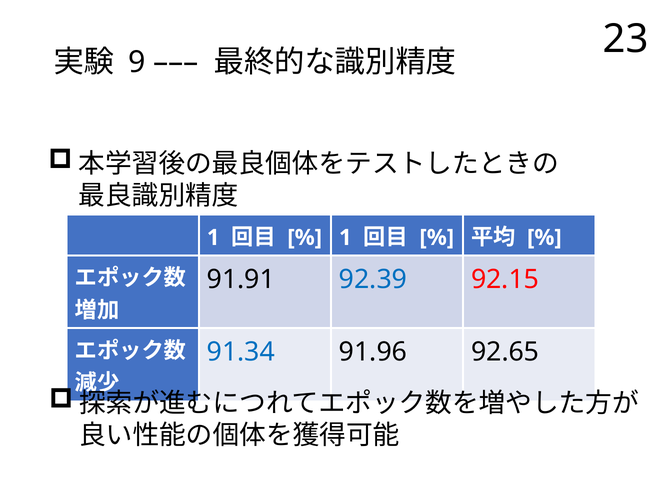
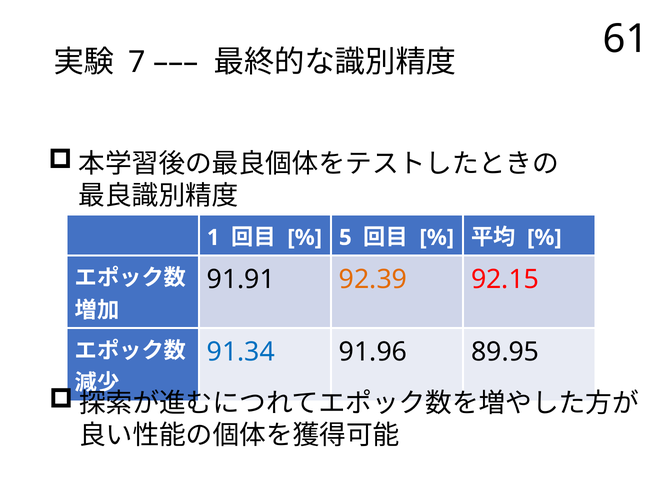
9: 9 -> 7 (137, 62)
23: 23 -> 61 (626, 39)
1: 1 -> 5 (345, 237)
92.39 colour: blue -> orange (373, 279)
92.65: 92.65 -> 89.95 (505, 352)
